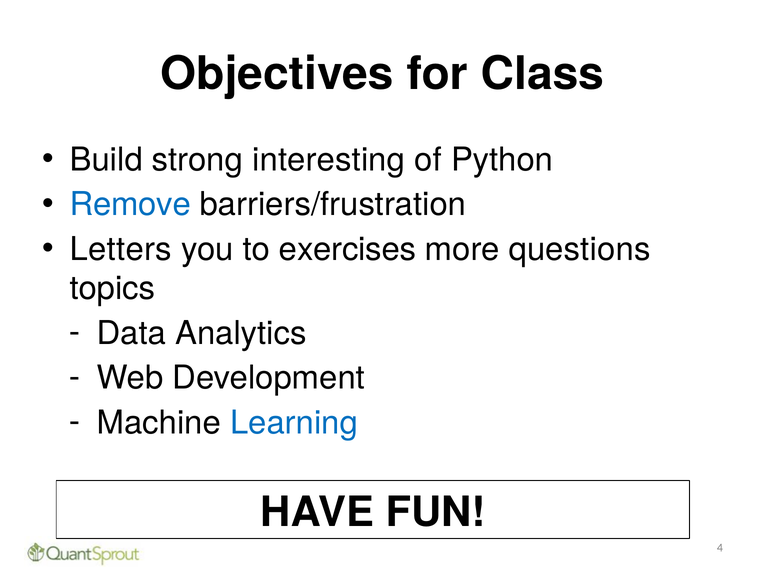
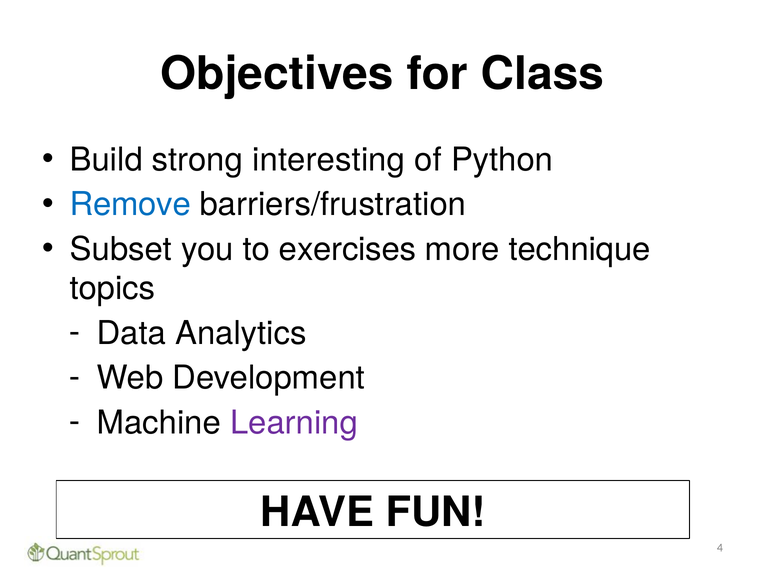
Letters: Letters -> Subset (121, 249)
questions: questions -> technique (580, 249)
Learning colour: blue -> purple (294, 422)
